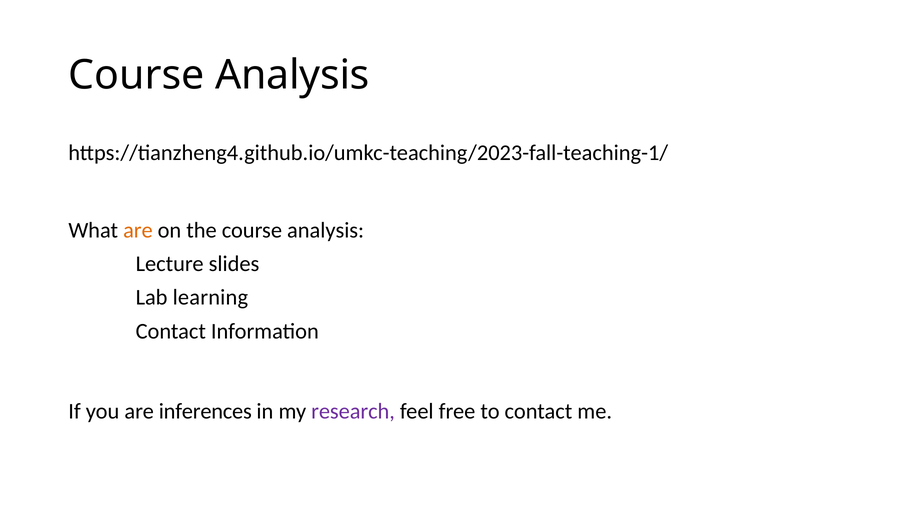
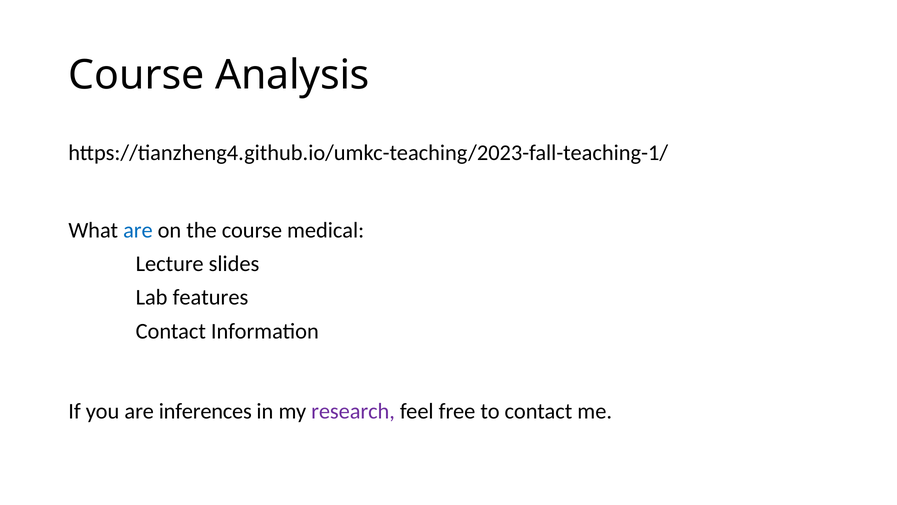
are colour: orange -> blue (138, 230)
the course analysis: analysis -> medical (326, 230)
learning: learning -> features (210, 297)
